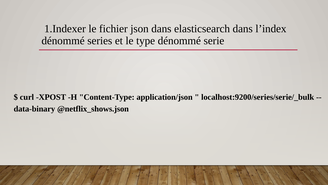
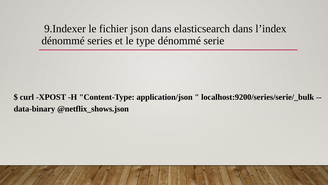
1.Indexer: 1.Indexer -> 9.Indexer (65, 29)
